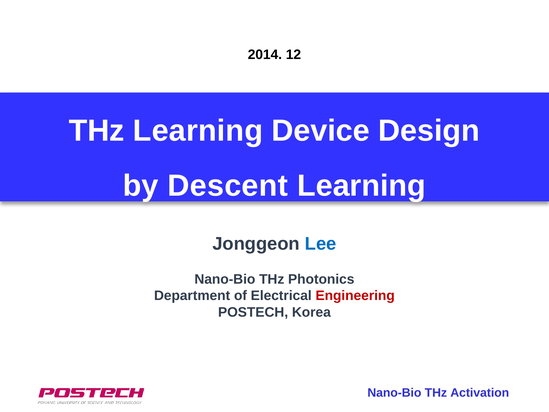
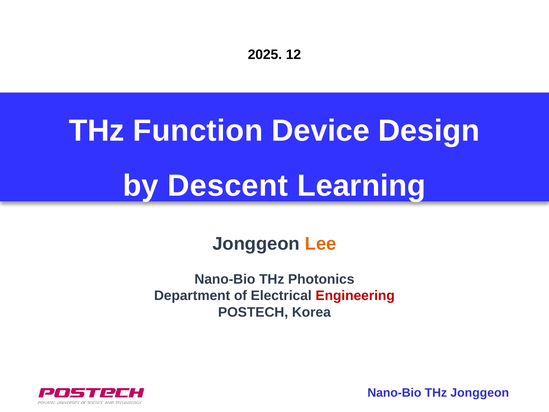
2014: 2014 -> 2025 (265, 55)
THz Learning: Learning -> Function (198, 131)
Lee colour: blue -> orange (321, 244)
THz Activation: Activation -> Jonggeon (480, 393)
